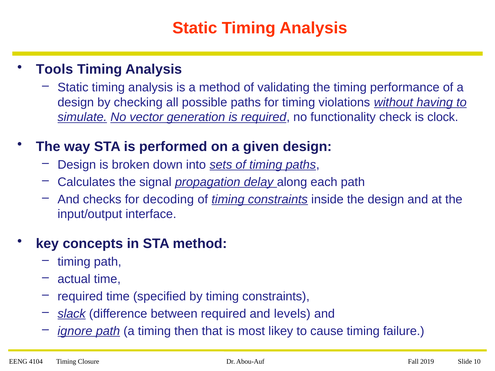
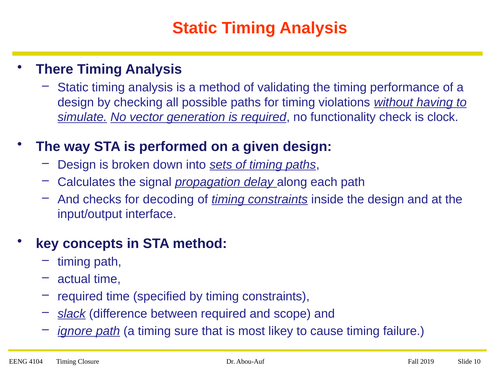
Tools: Tools -> There (55, 69)
levels: levels -> scope (292, 314)
then: then -> sure (186, 331)
